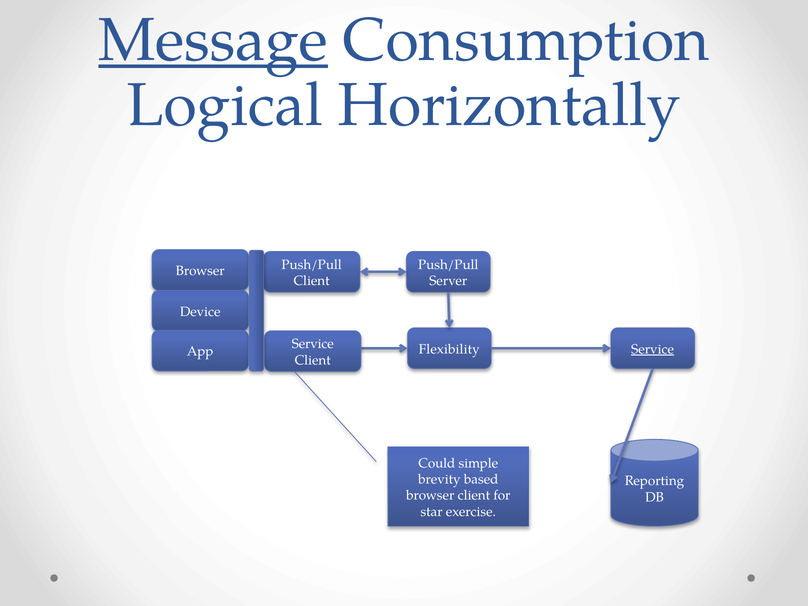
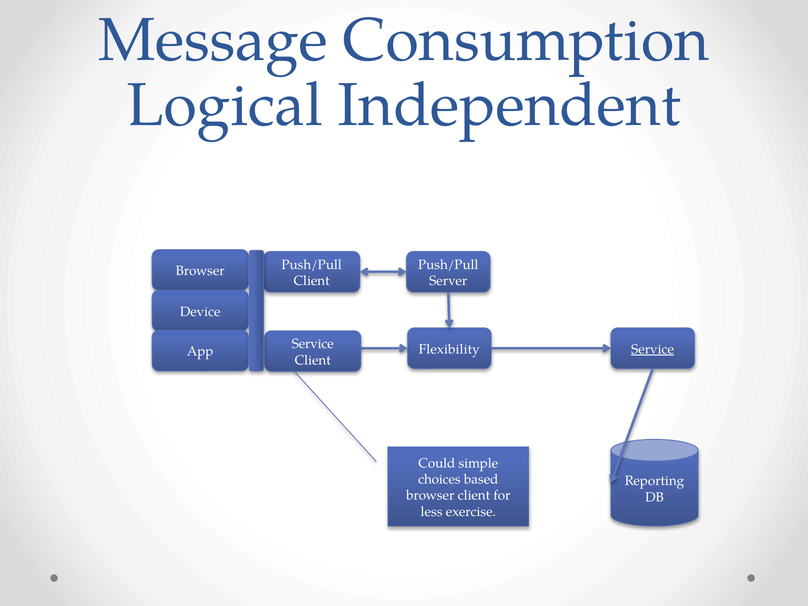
Message underline: present -> none (213, 40)
Horizontally: Horizontally -> Independent (509, 105)
brevity: brevity -> choices (439, 479)
star: star -> less (432, 512)
